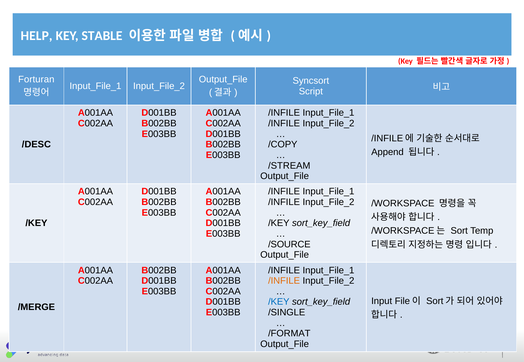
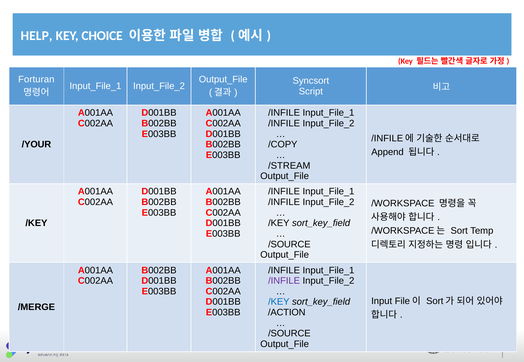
STABLE: STABLE -> CHOICE (102, 36)
/DESC: /DESC -> /YOUR (36, 145)
/INFILE colour: orange -> purple (284, 281)
/SINGLE: /SINGLE -> /ACTION (287, 313)
/FORMAT: /FORMAT -> /SOURCE (289, 334)
